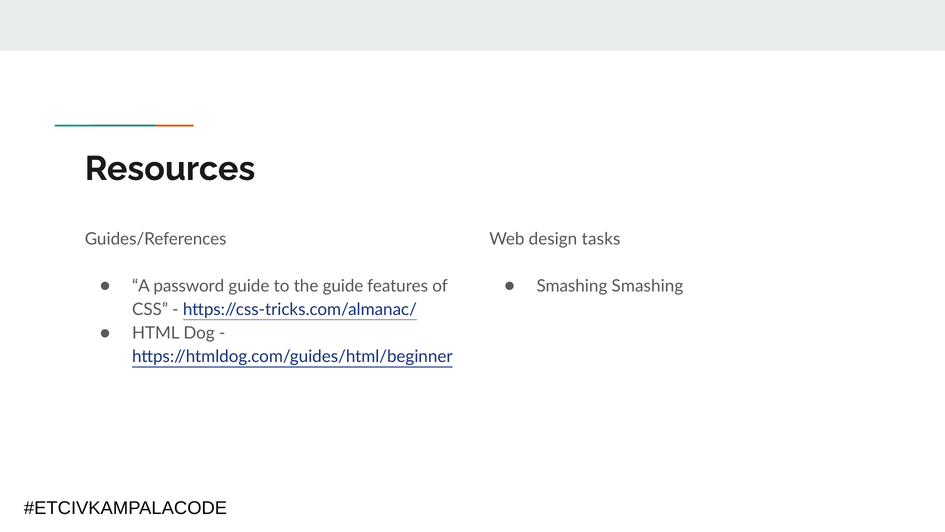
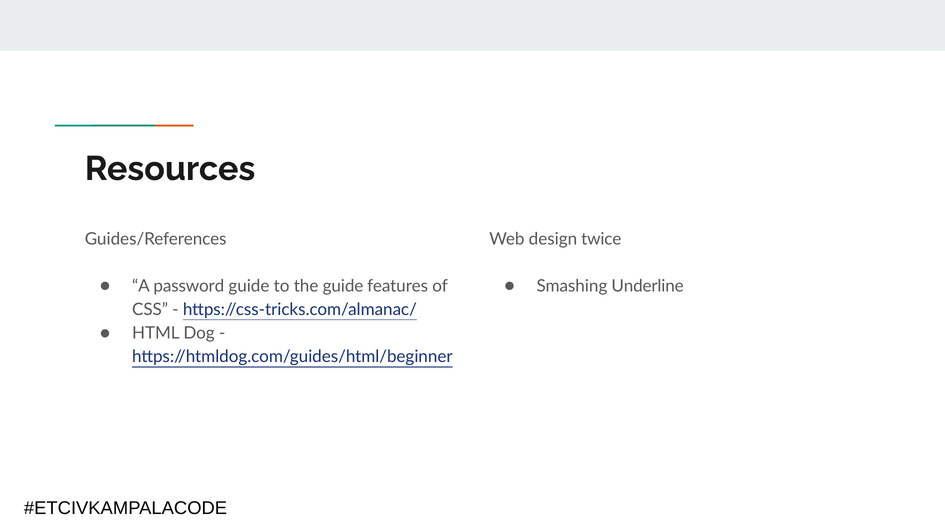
tasks: tasks -> twice (601, 239)
Smashing Smashing: Smashing -> Underline (648, 286)
